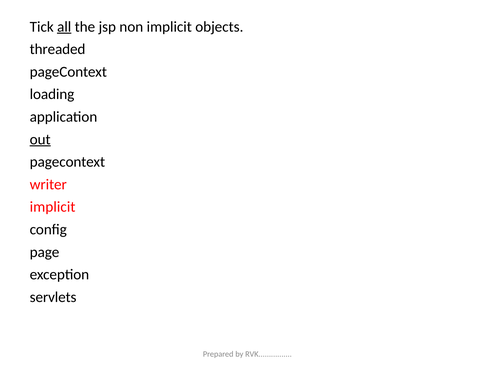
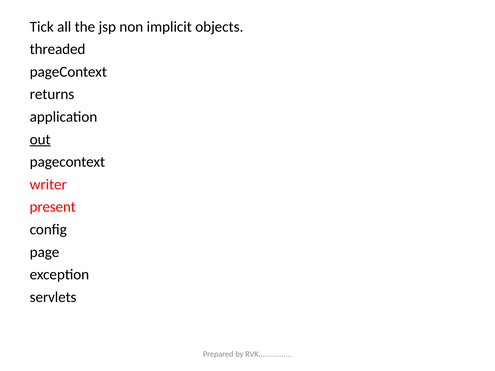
all underline: present -> none (64, 27)
loading: loading -> returns (52, 94)
implicit: implicit -> present (53, 207)
